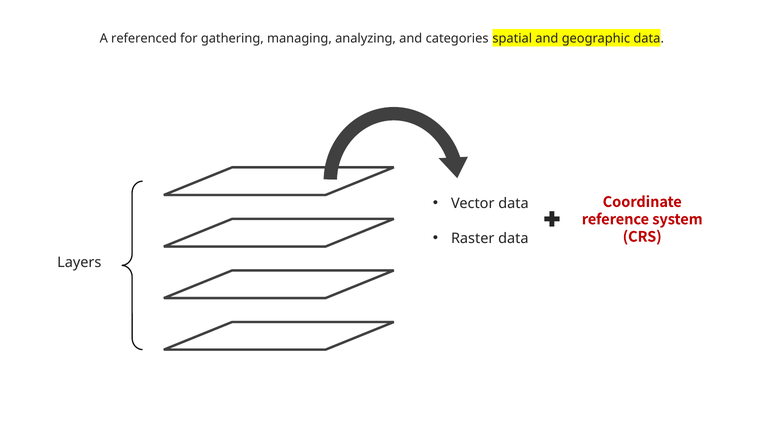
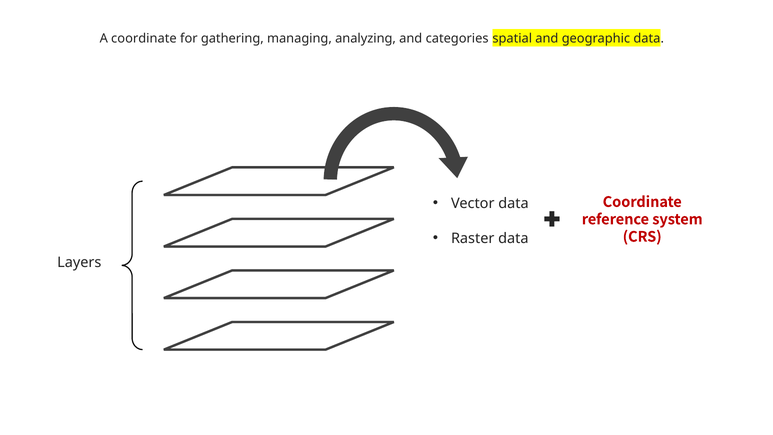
A referenced: referenced -> coordinate (144, 39)
